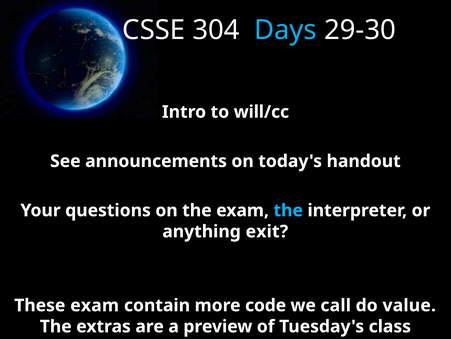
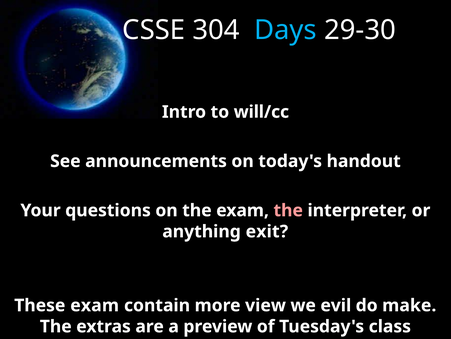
the colour: light blue -> pink (288, 210)
code: code -> view (265, 305)
call: call -> evil (336, 305)
value: value -> make (409, 305)
